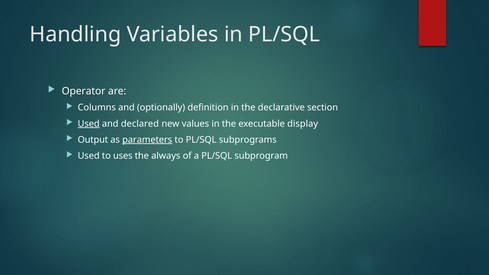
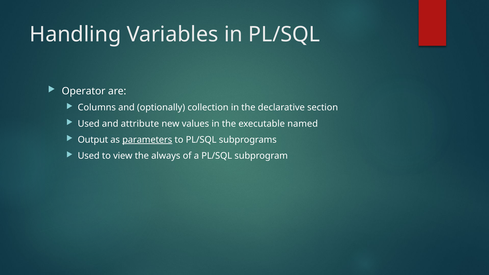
definition: definition -> collection (208, 108)
Used underline: present -> none (89, 124)
declared: declared -> attribute (140, 124)
display: display -> named (303, 124)
uses: uses -> view (123, 156)
